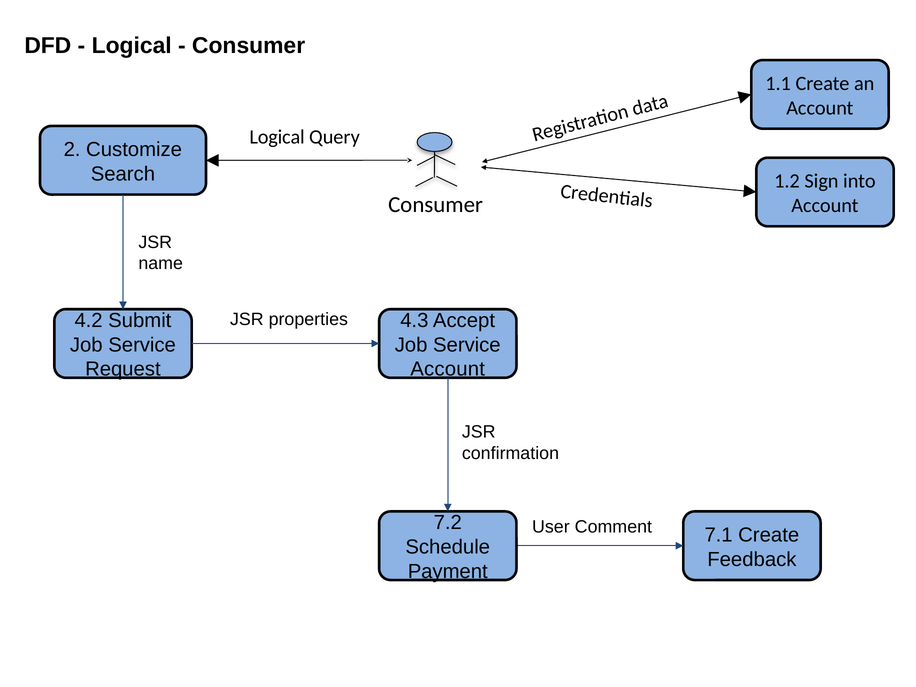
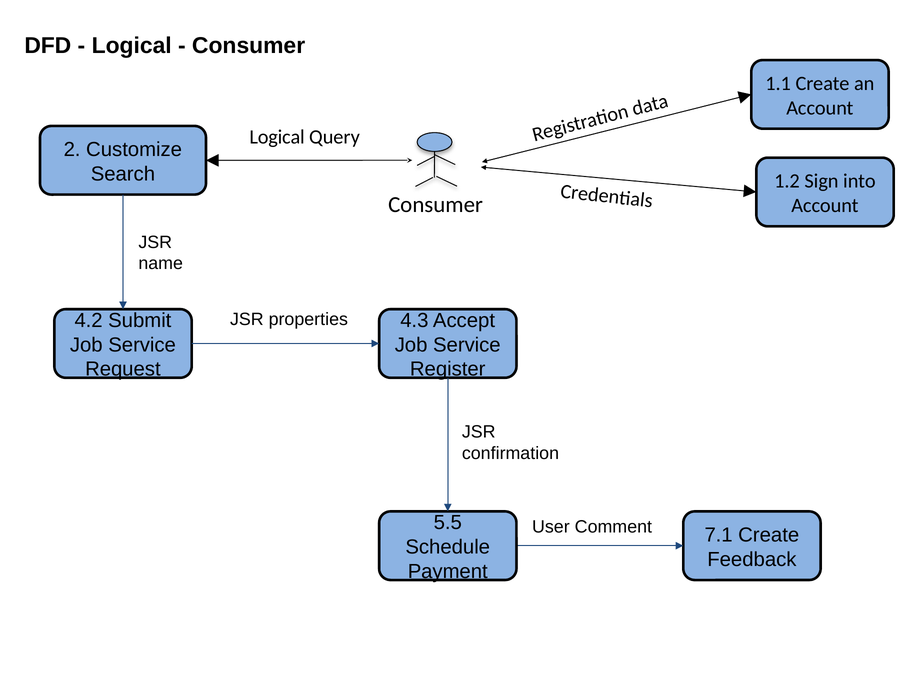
Account: Account -> Register (448, 369)
7.2: 7.2 -> 5.5 (448, 523)
